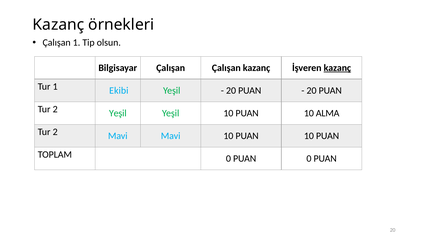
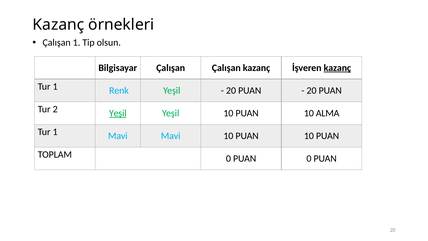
Ekibi: Ekibi -> Renk (119, 90)
Yeşil underline: none -> present (118, 113)
2: 2 -> 1 (55, 132)
